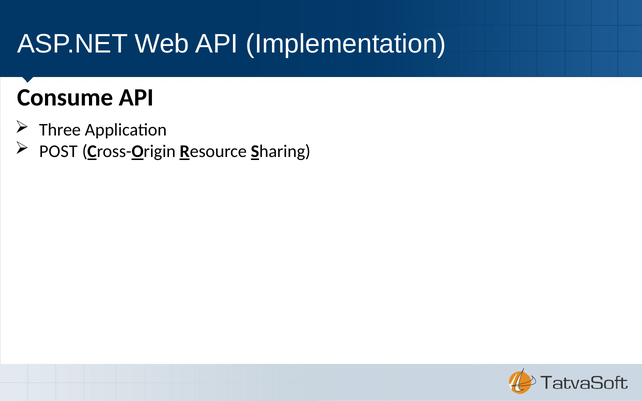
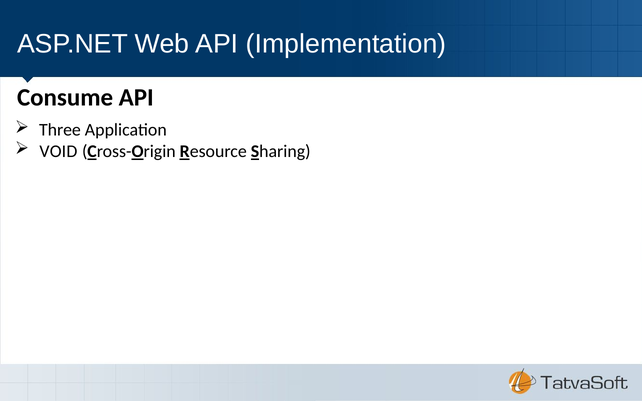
POST: POST -> VOID (58, 152)
